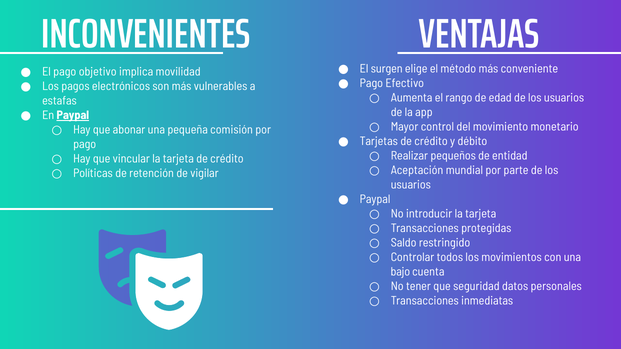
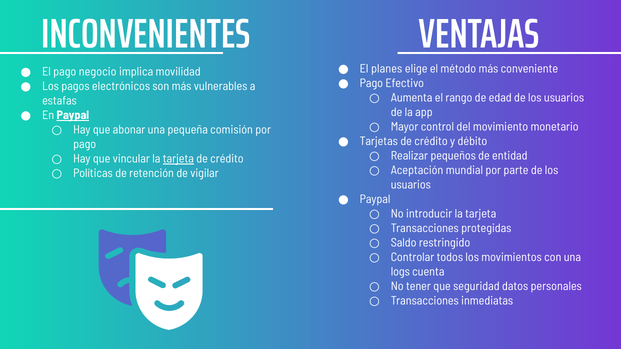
surgen: surgen -> planes (387, 69)
objetivo: objetivo -> negocio (98, 72)
tarjeta underline: none -> present (178, 159)
bajo: bajo -> logs (400, 272)
